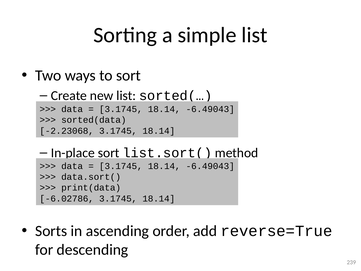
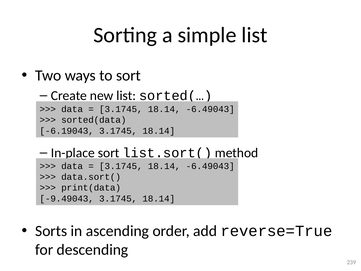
-2.23068: -2.23068 -> -6.19043 (67, 131)
-6.02786: -6.02786 -> -9.49043 (67, 198)
